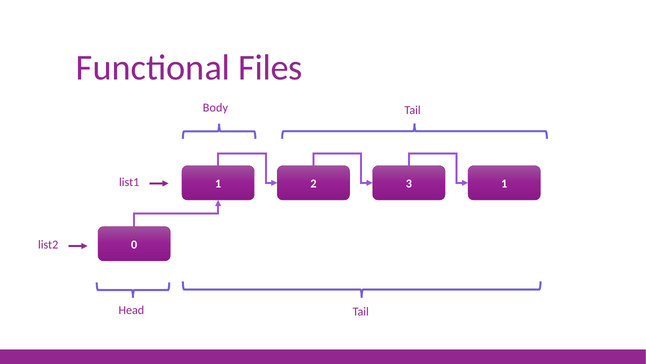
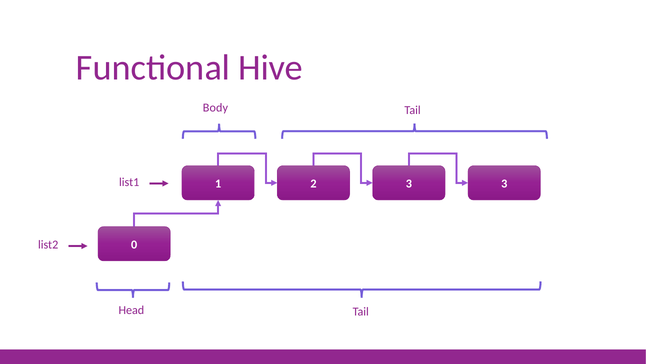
Files: Files -> Hive (271, 68)
1: 1 -> 3 (504, 183)
